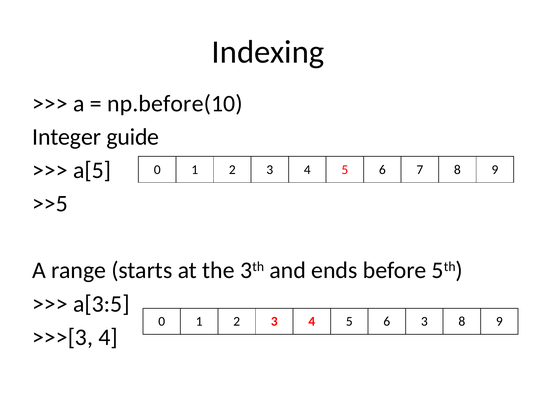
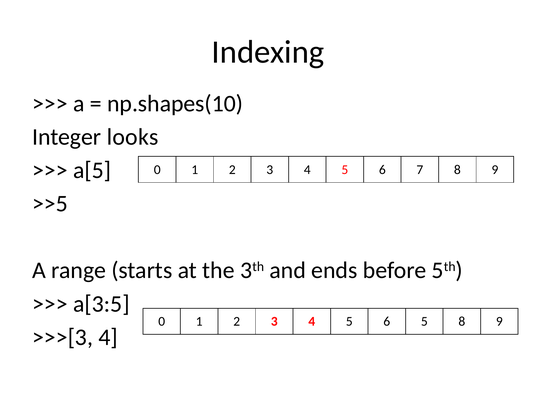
np.before(10: np.before(10 -> np.shapes(10 (175, 104)
guide: guide -> looks (133, 137)
6 3: 3 -> 5 (424, 321)
